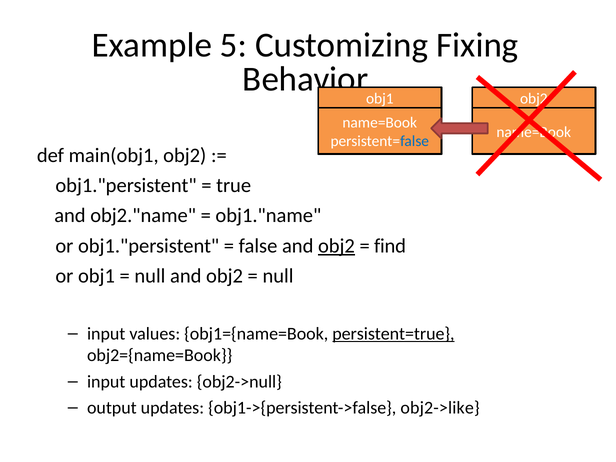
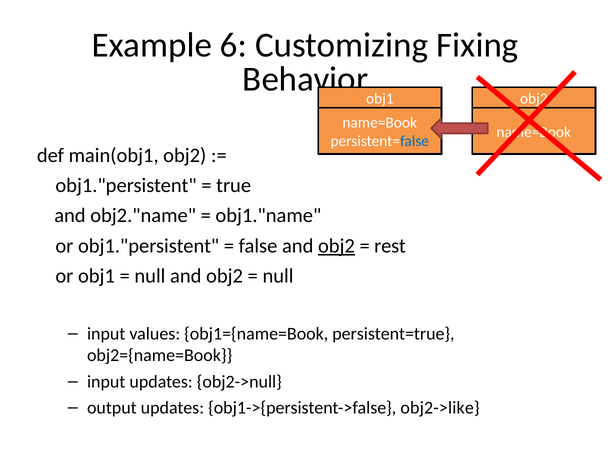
5: 5 -> 6 (234, 45)
find: find -> rest (390, 246)
persistent=true underline: present -> none (393, 334)
